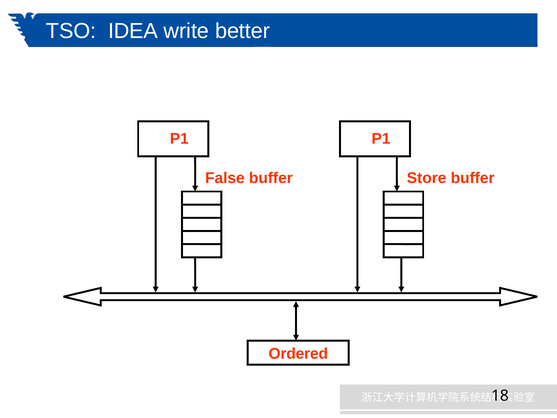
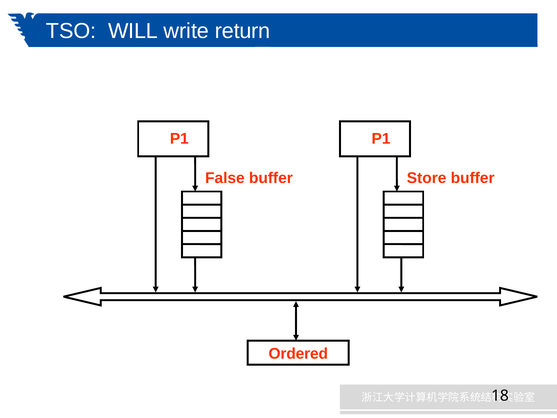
IDEA: IDEA -> WILL (133, 31)
better: better -> return (243, 31)
